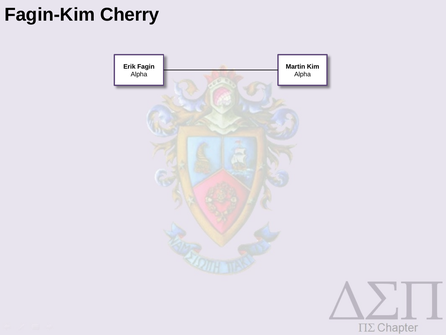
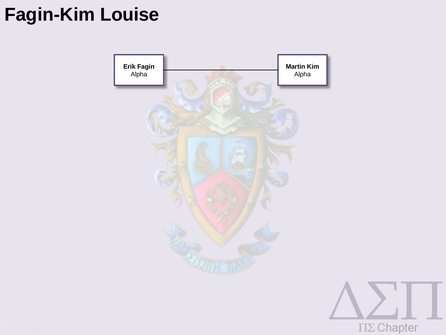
Cherry: Cherry -> Louise (130, 15)
